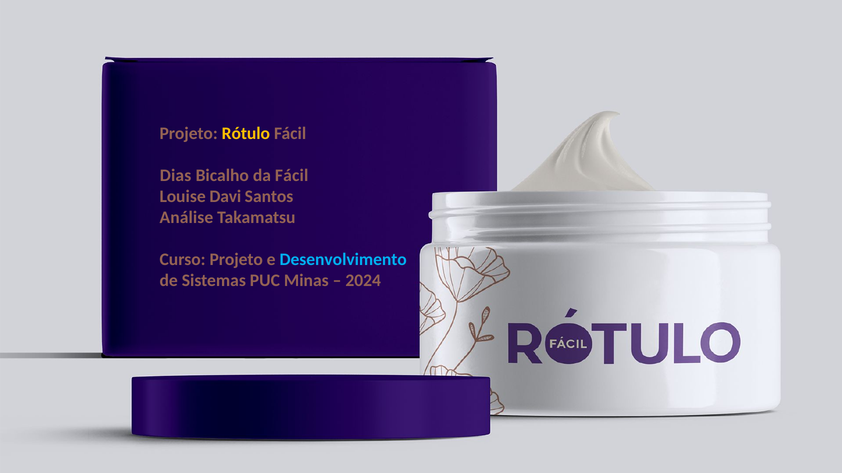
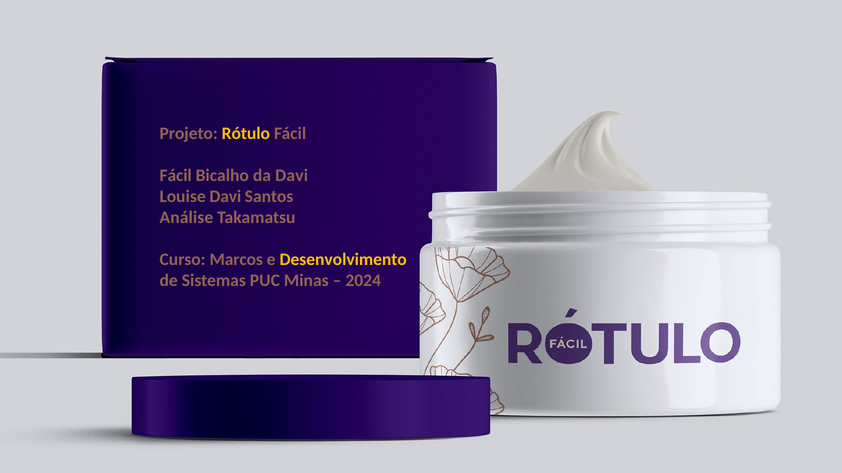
Dias: Dias -> Fácil (176, 176)
da Fácil: Fácil -> Davi (292, 176)
Curso Projeto: Projeto -> Marcos (236, 260)
Desenvolvimento colour: light blue -> yellow (343, 260)
